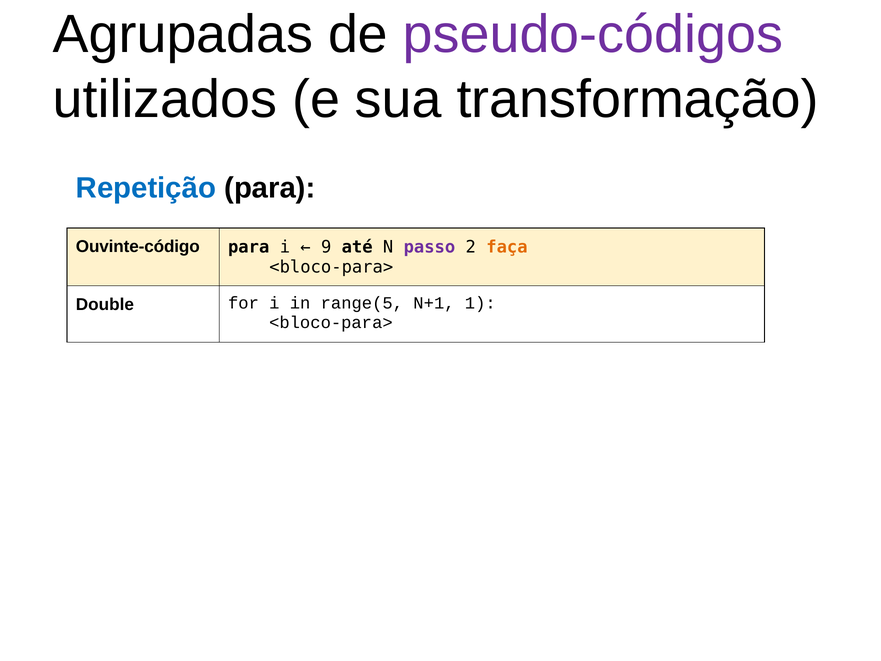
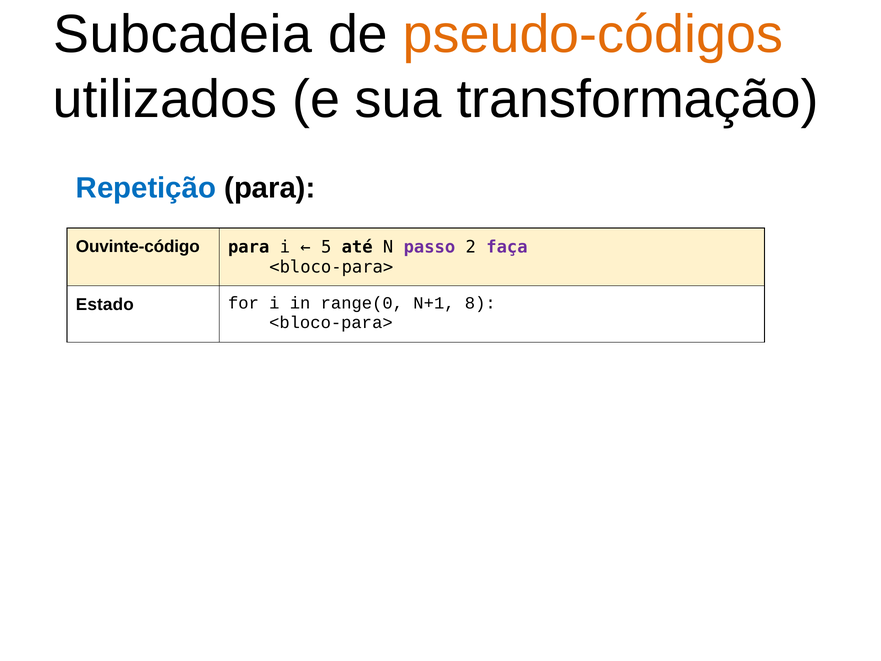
Agrupadas: Agrupadas -> Subcadeia (183, 35)
pseudo-códigos colour: purple -> orange (593, 35)
9: 9 -> 5 (326, 247)
faça colour: orange -> purple (507, 247)
Double: Double -> Estado (105, 304)
range(5: range(5 -> range(0 (362, 303)
1: 1 -> 8 (480, 303)
